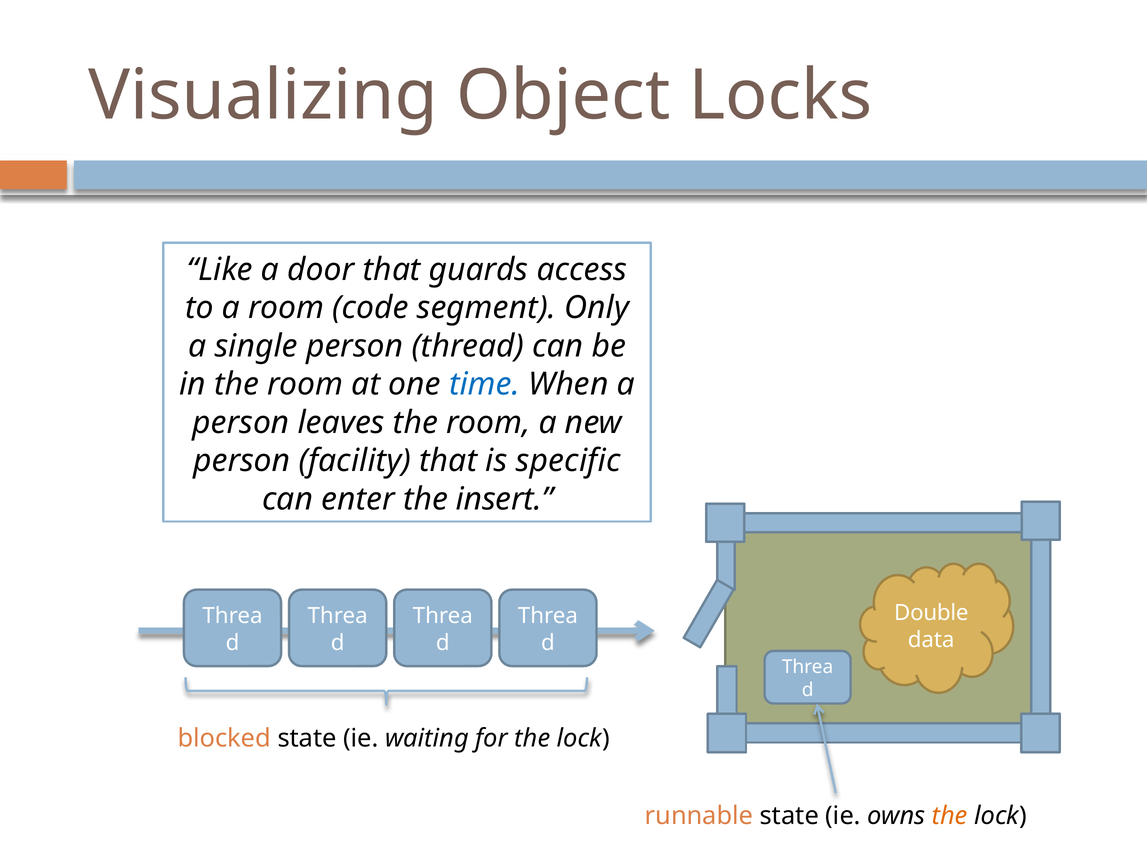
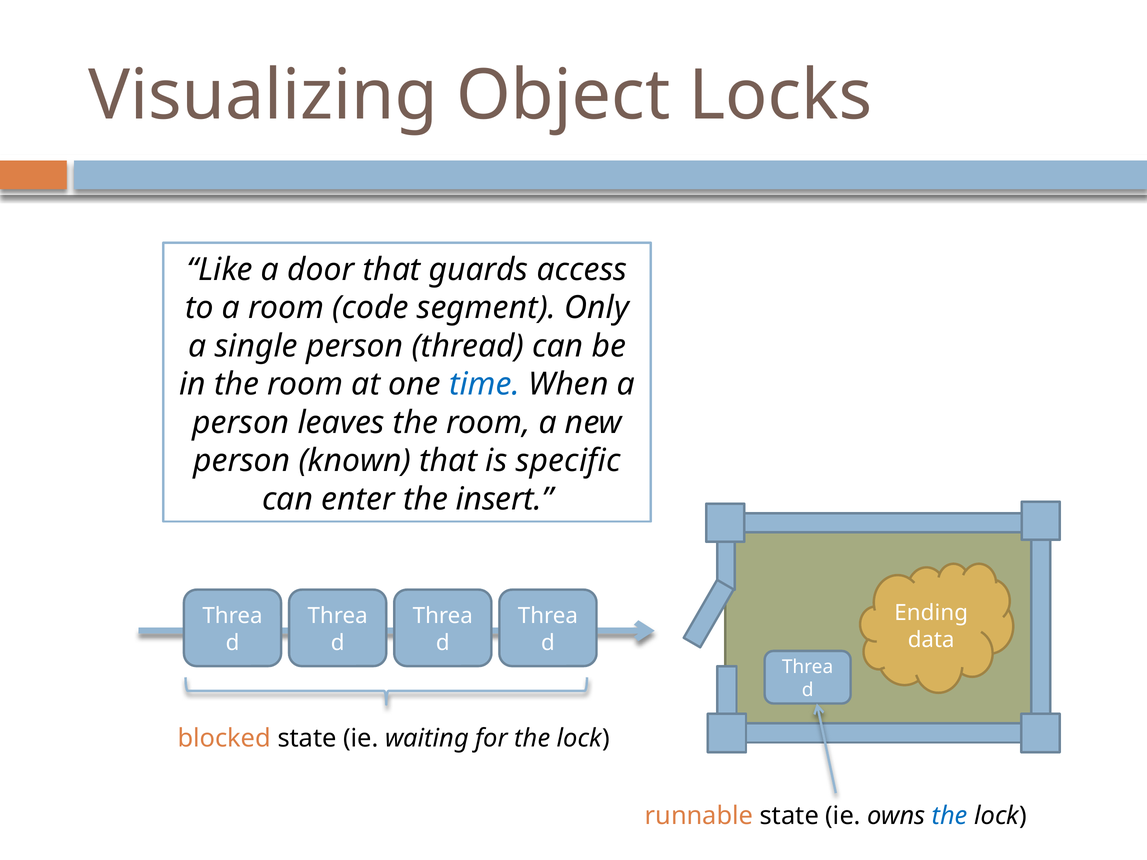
facility: facility -> known (355, 461)
Double: Double -> Ending (931, 613)
the colour: orange -> blue (950, 816)
